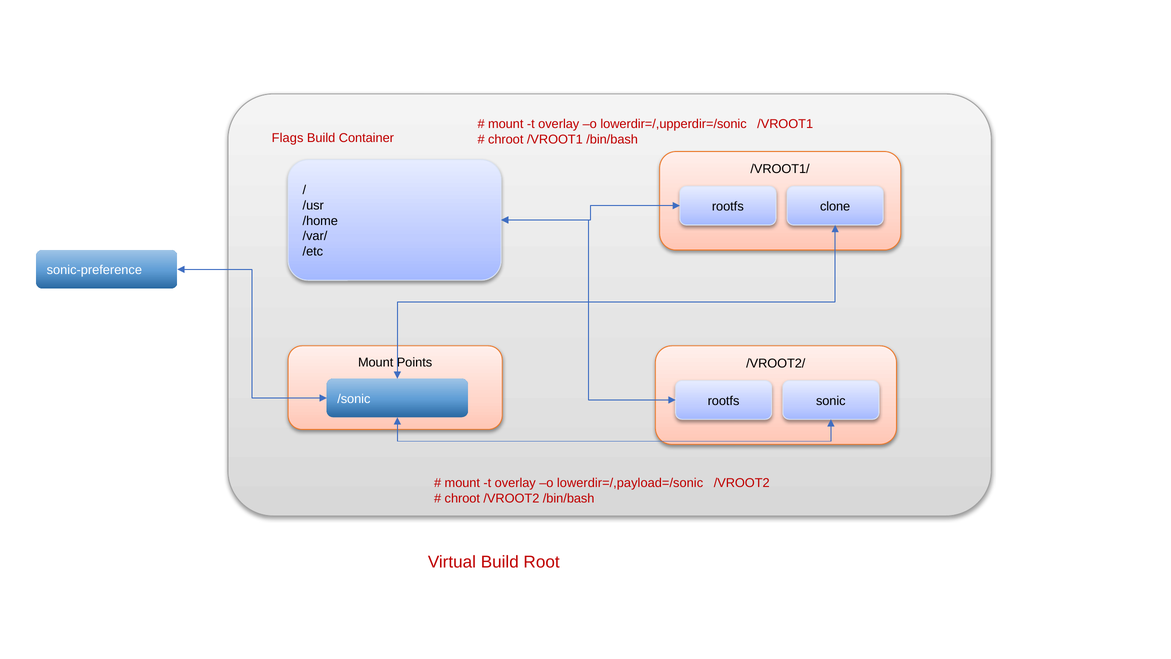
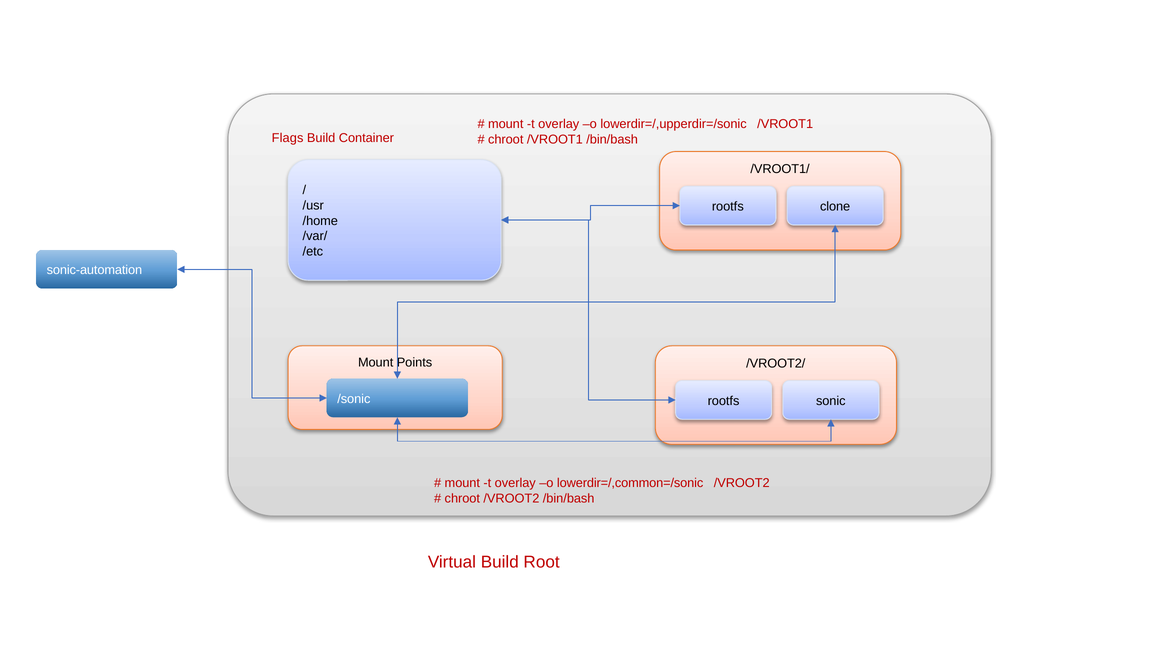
sonic-preference: sonic-preference -> sonic-automation (94, 270)
lowerdir=/,payload=/sonic: lowerdir=/,payload=/sonic -> lowerdir=/,common=/sonic (630, 483)
